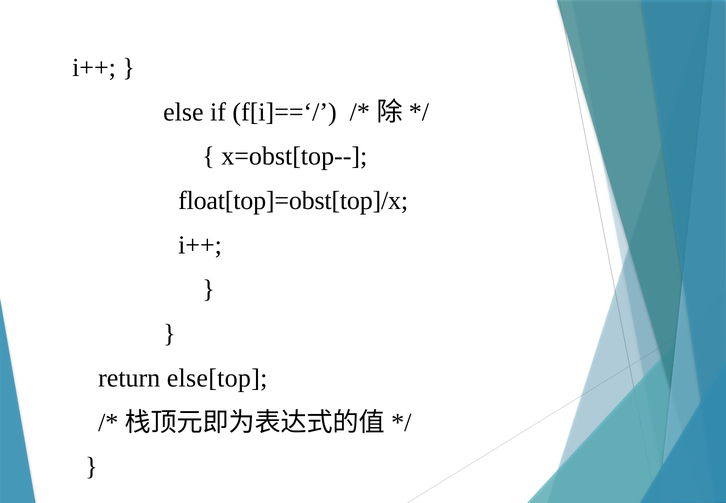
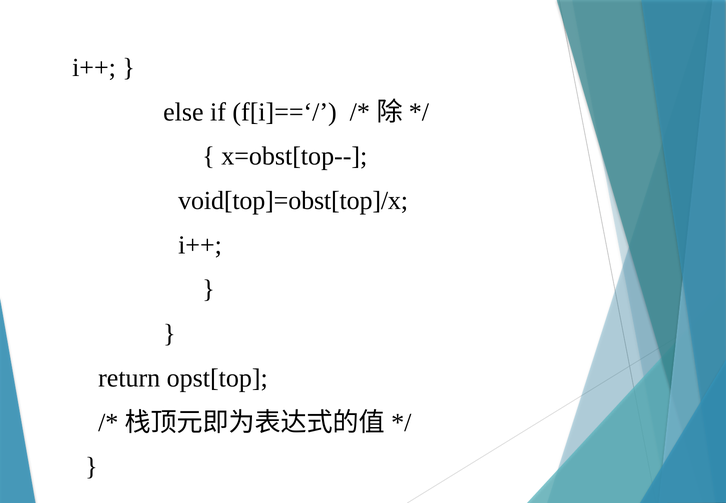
float[top]=obst[top]/x: float[top]=obst[top]/x -> void[top]=obst[top]/x (293, 200)
else[top: else[top -> opst[top (217, 378)
